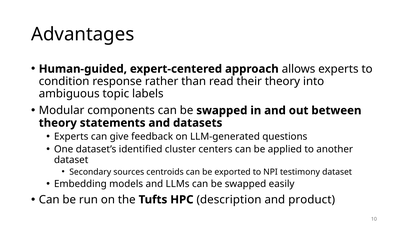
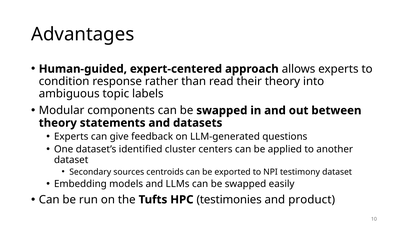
description: description -> testimonies (229, 199)
